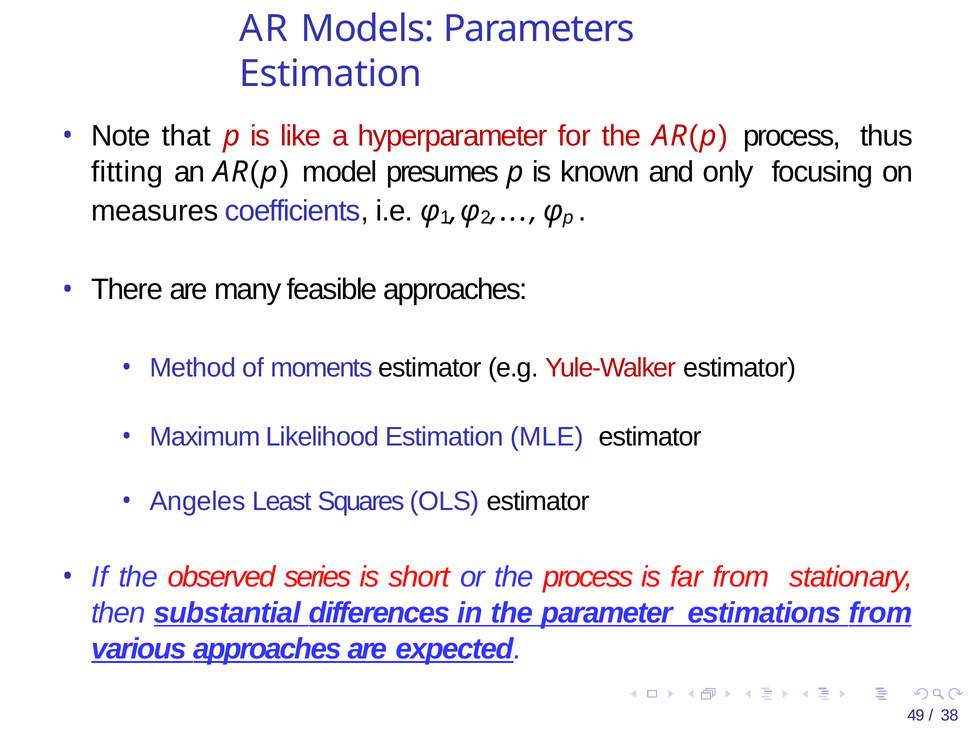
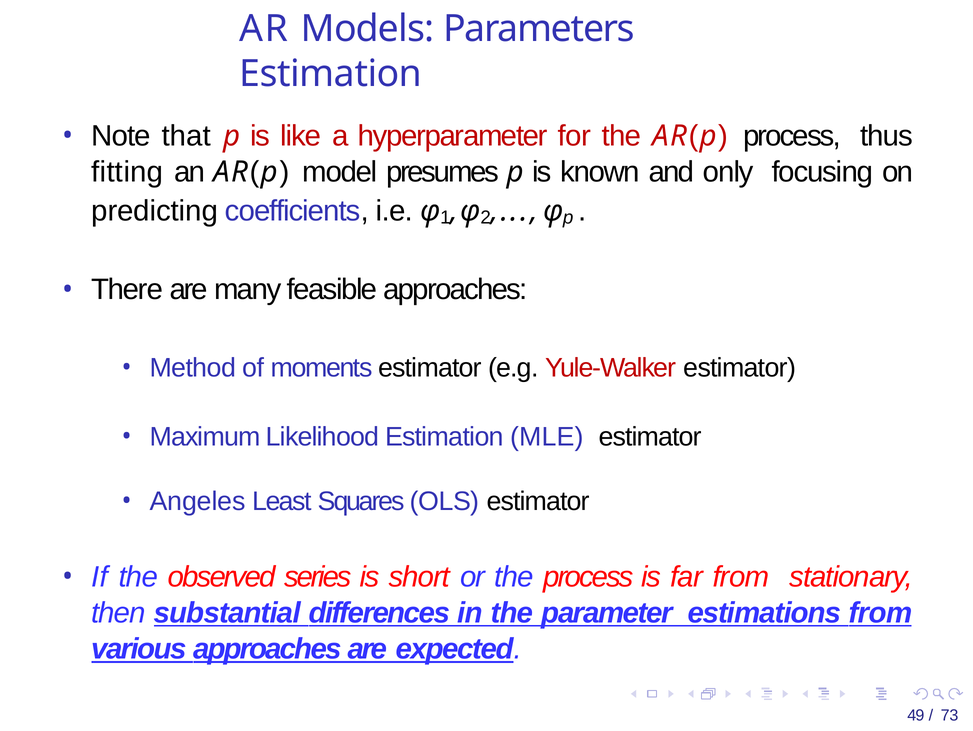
measures: measures -> predicting (155, 211)
38: 38 -> 73 (950, 715)
